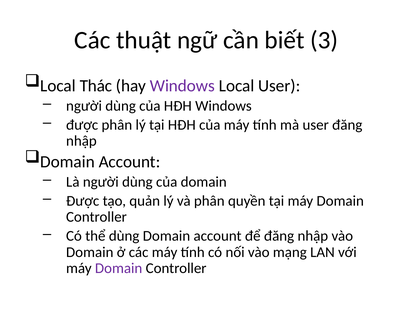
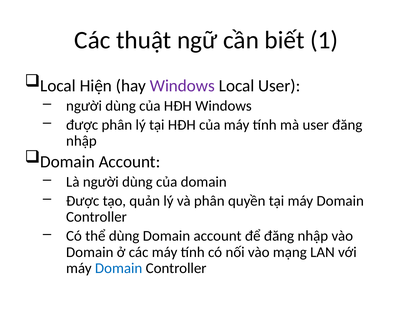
3: 3 -> 1 (324, 40)
Thác: Thác -> Hiện (96, 86)
Domain colour: purple -> blue (119, 268)
